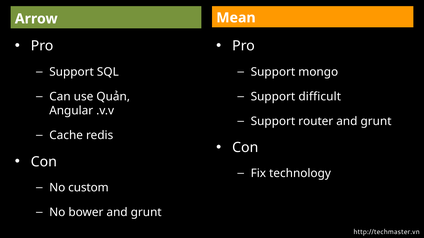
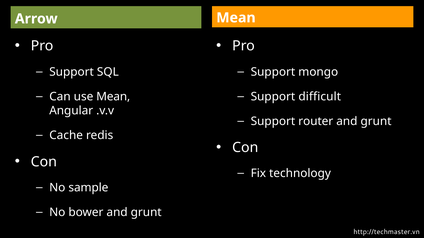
use Quản: Quản -> Mean (113, 97)
custom: custom -> sample (88, 188)
